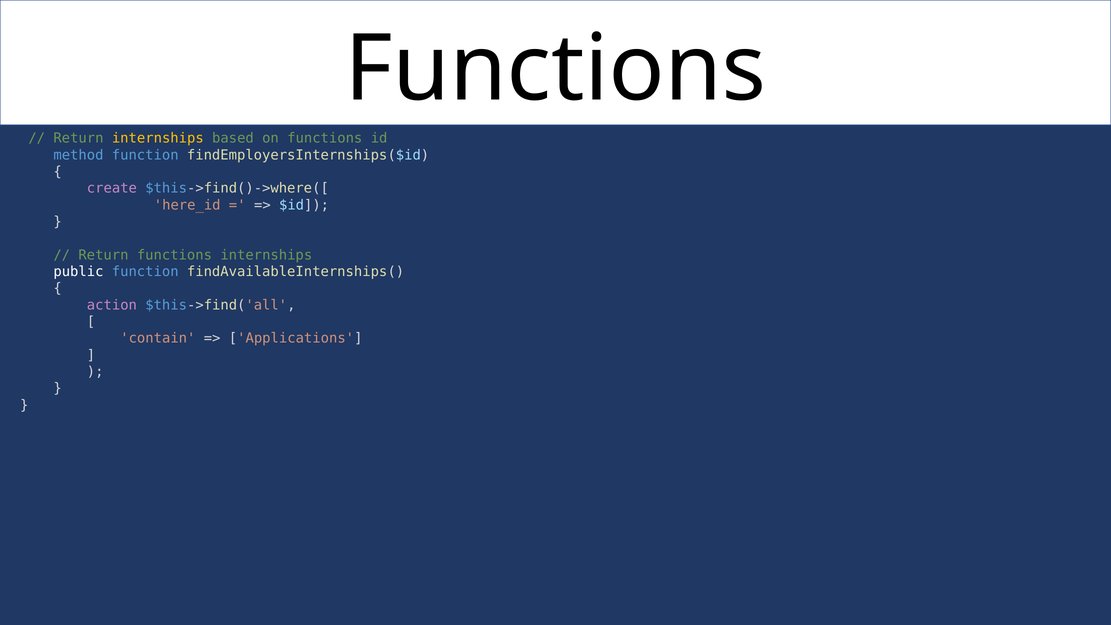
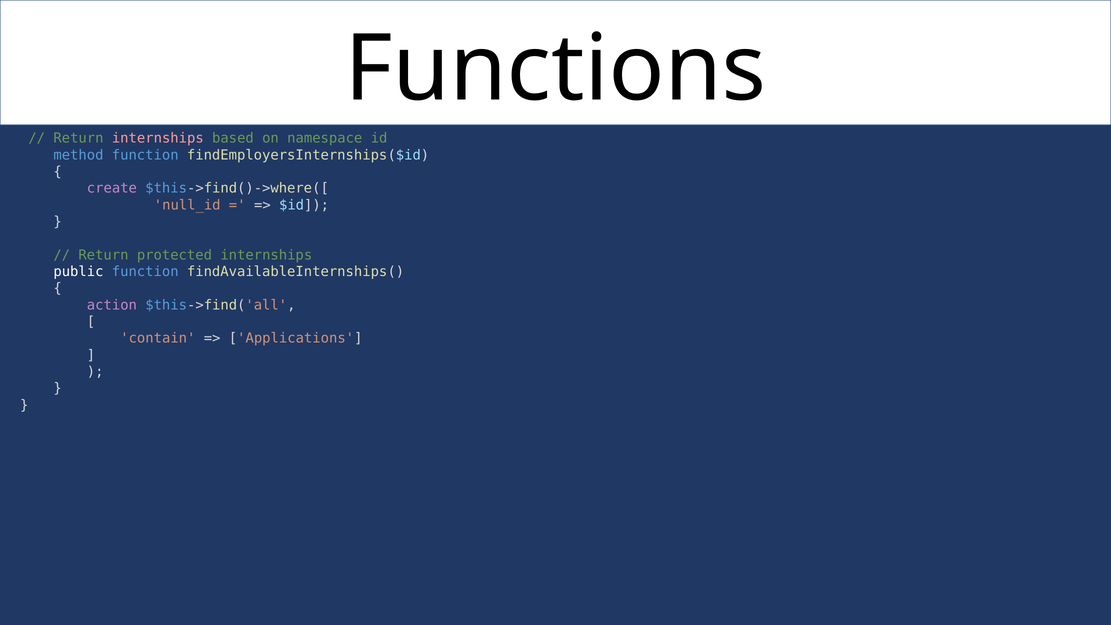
internships colour: yellow -> pink (158, 138)
on functions: functions -> namespace (325, 138)
here_id: here_id -> null_id (187, 205)
Return functions: functions -> protected (174, 255)
